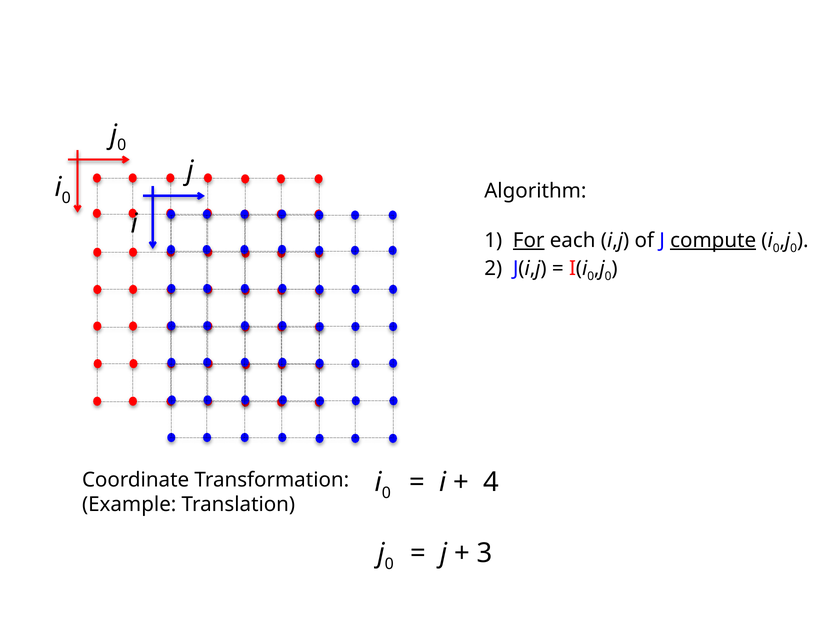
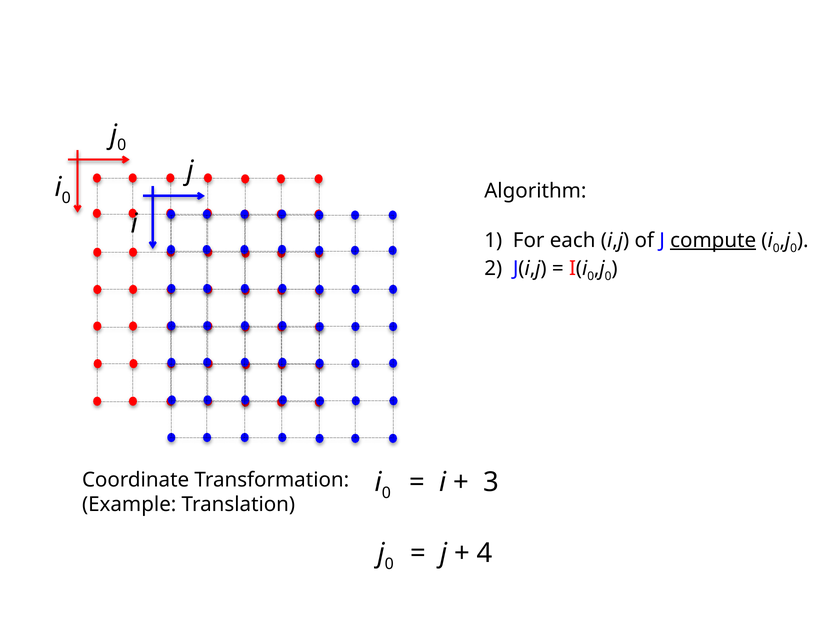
For underline: present -> none (529, 241)
4: 4 -> 3 (491, 483)
3: 3 -> 4 (485, 553)
